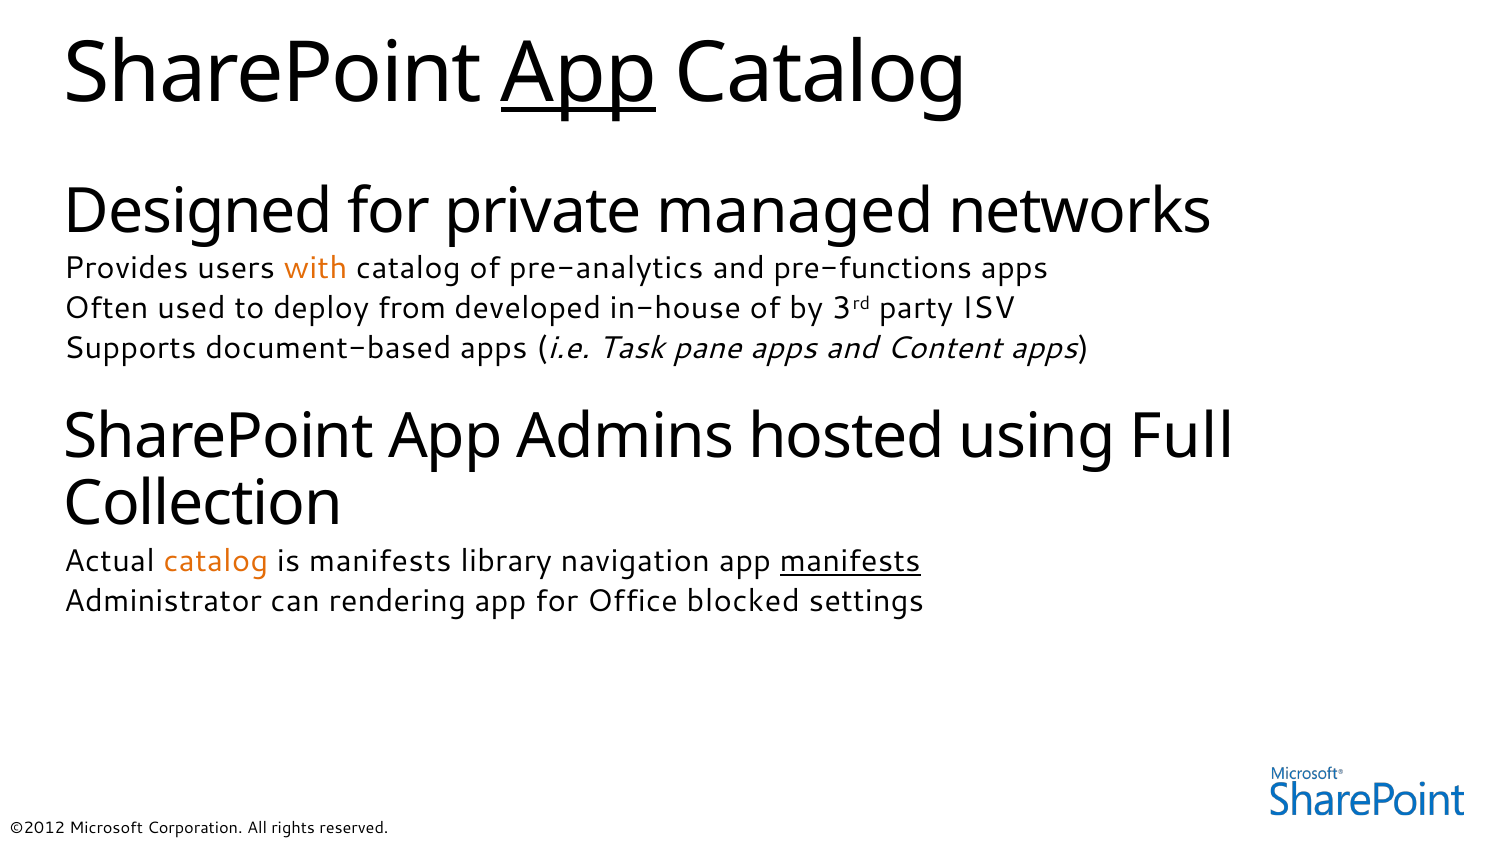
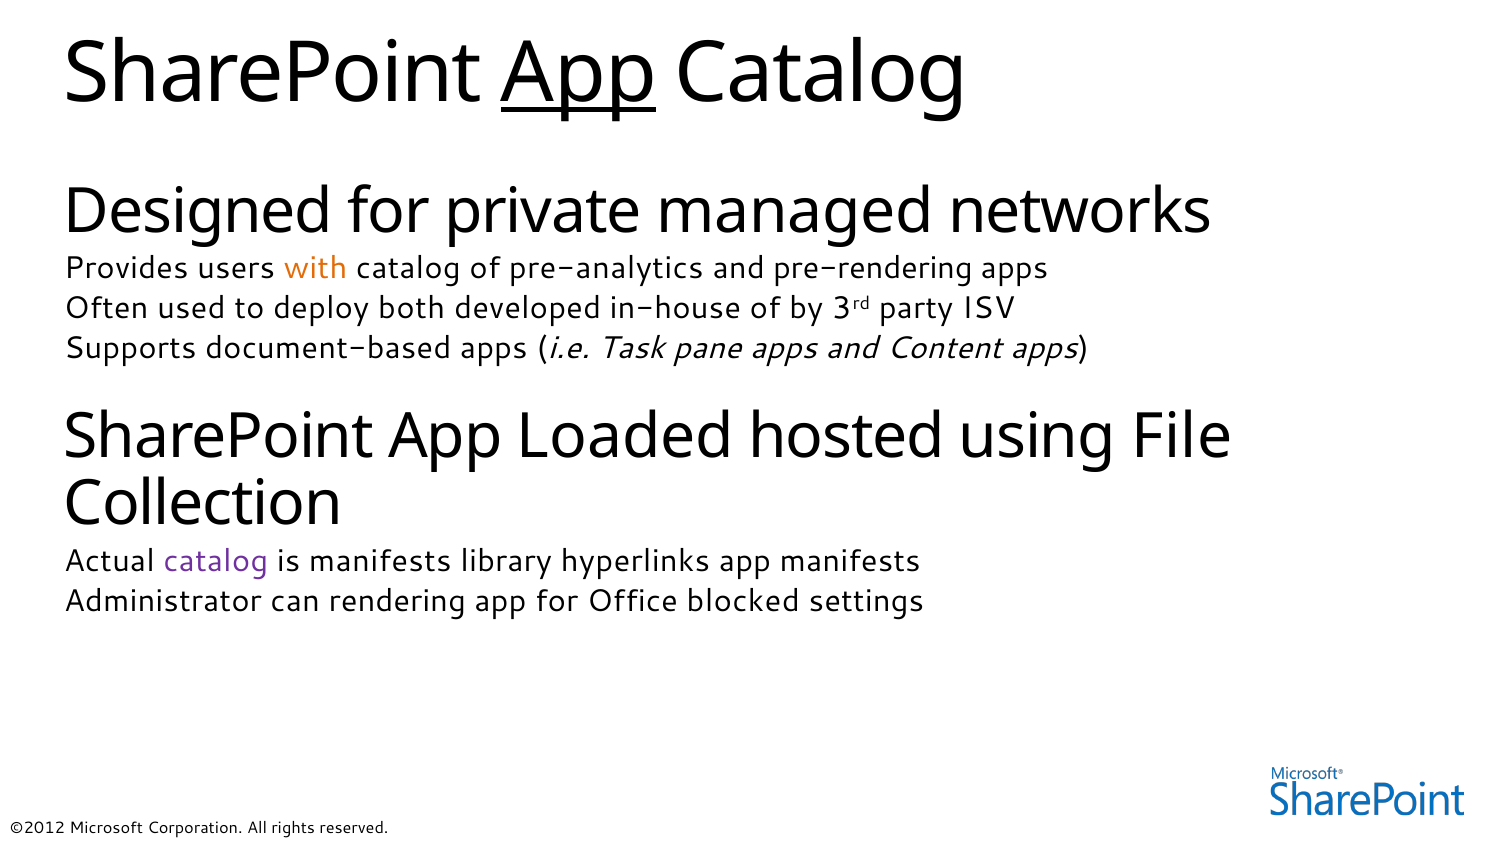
pre-functions: pre-functions -> pre-rendering (873, 268)
from: from -> both (412, 308)
Admins: Admins -> Loaded (625, 436)
Full: Full -> File (1182, 436)
catalog colour: orange -> purple (216, 561)
navigation: navigation -> hyperlinks (635, 561)
manifests underline: present -> none (850, 561)
